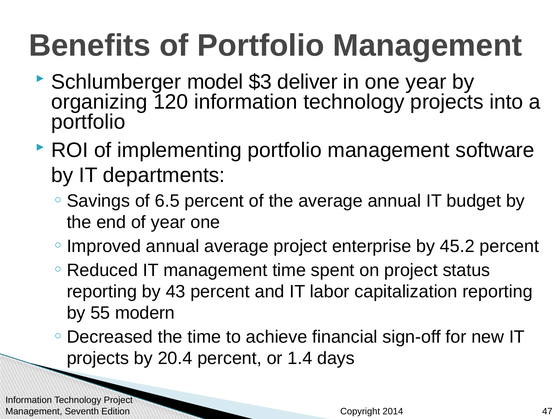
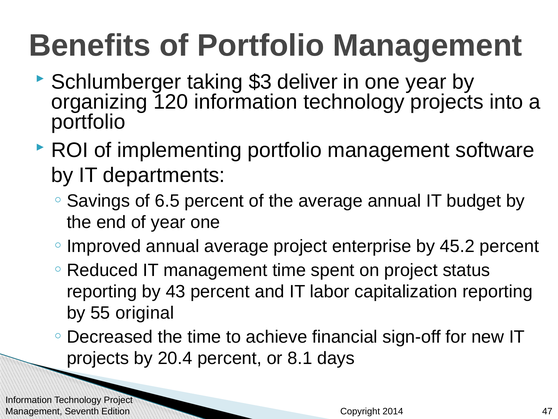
model: model -> taking (215, 82)
modern: modern -> original (145, 313)
1.4: 1.4 -> 8.1 (300, 358)
